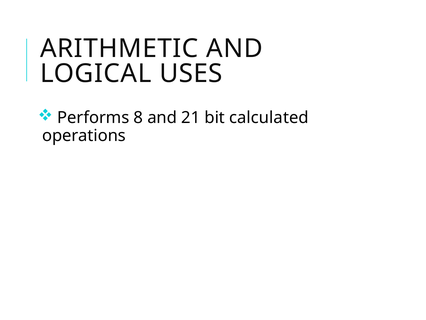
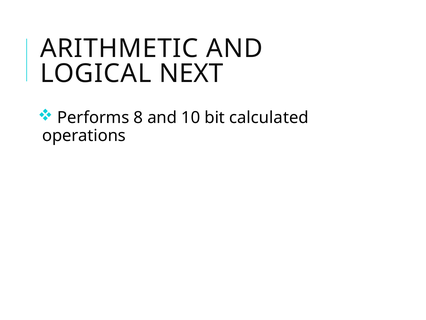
USES: USES -> NEXT (191, 74)
21: 21 -> 10 (191, 117)
